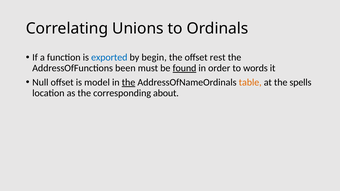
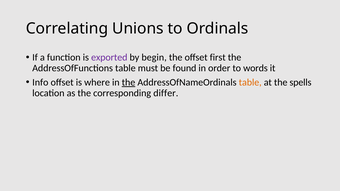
exported colour: blue -> purple (109, 57)
rest: rest -> first (218, 57)
AddressOfFunctions been: been -> table (125, 68)
found underline: present -> none (184, 68)
Null: Null -> Info (40, 82)
model: model -> where (97, 82)
about: about -> differ (166, 93)
